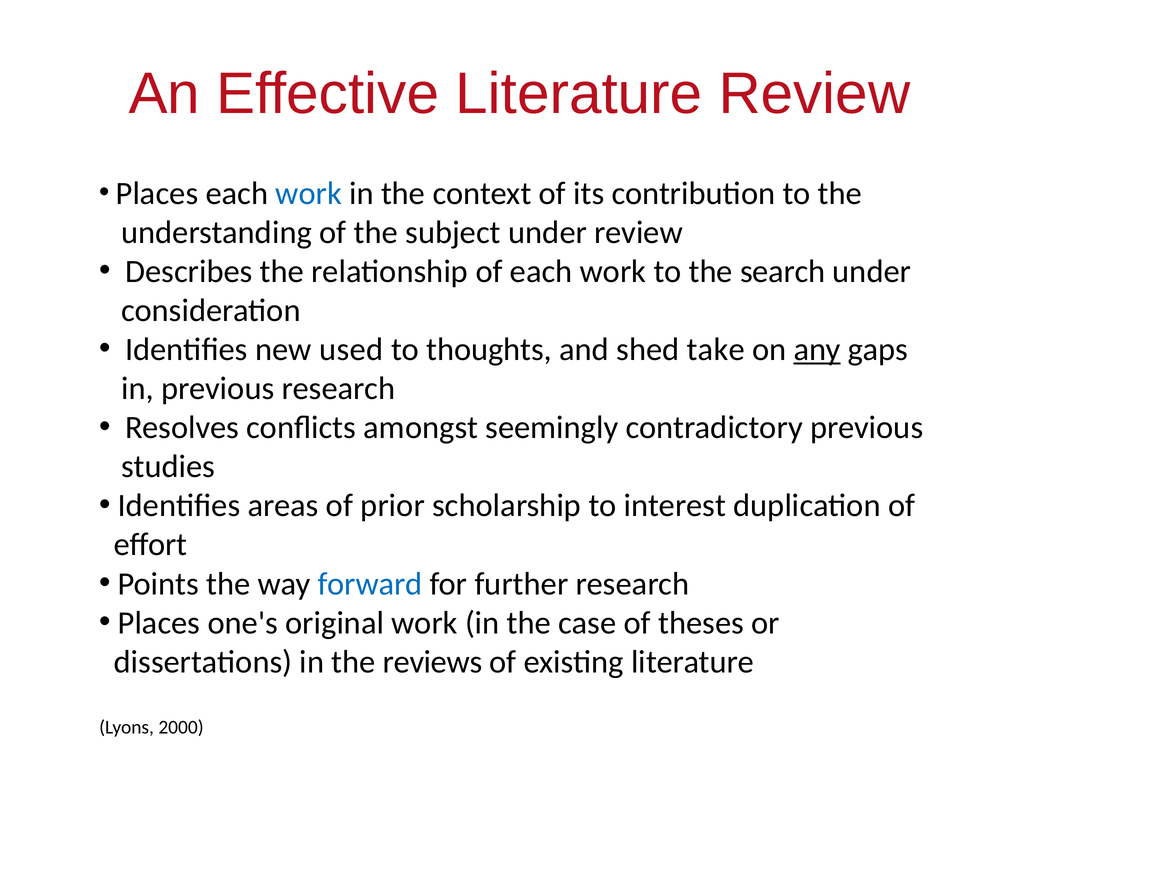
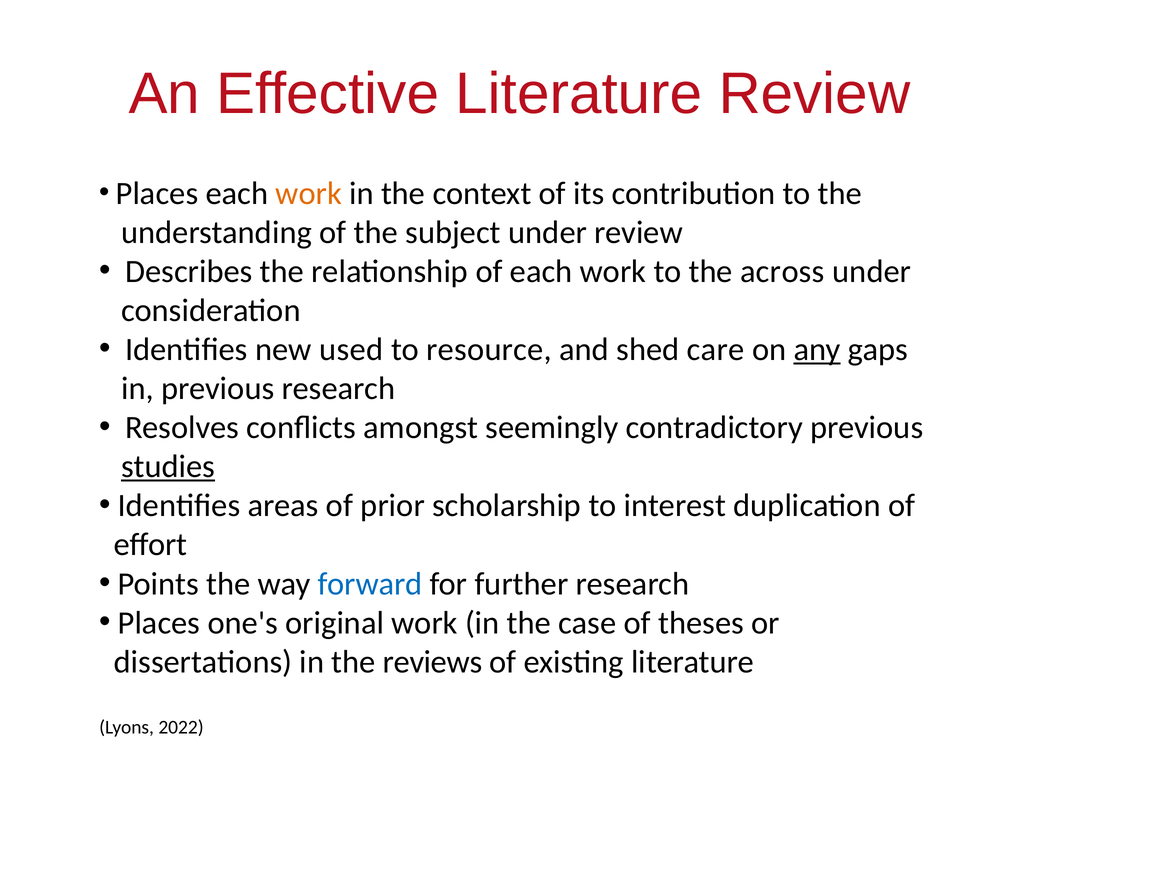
work colour: blue -> orange (309, 193)
search: search -> across (782, 271)
thoughts: thoughts -> resource (489, 349)
take: take -> care (716, 349)
studies underline: none -> present (168, 466)
2000: 2000 -> 2022 (181, 727)
